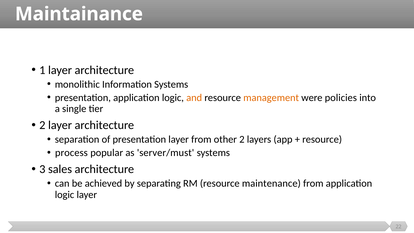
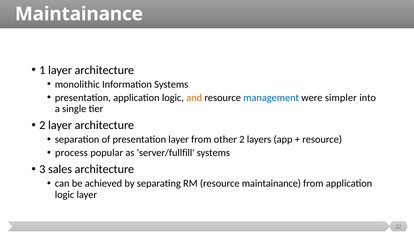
management colour: orange -> blue (271, 98)
policies: policies -> simpler (341, 98)
server/must: server/must -> server/fullfill (166, 153)
resource maintenance: maintenance -> maintainance (271, 183)
